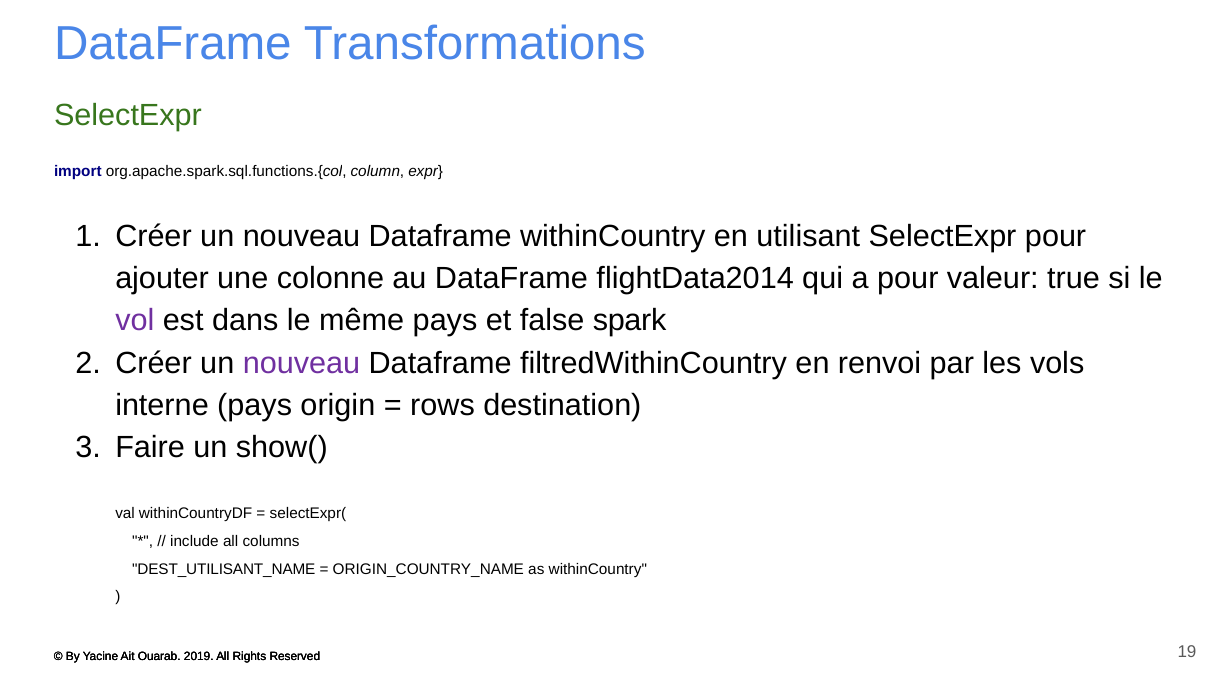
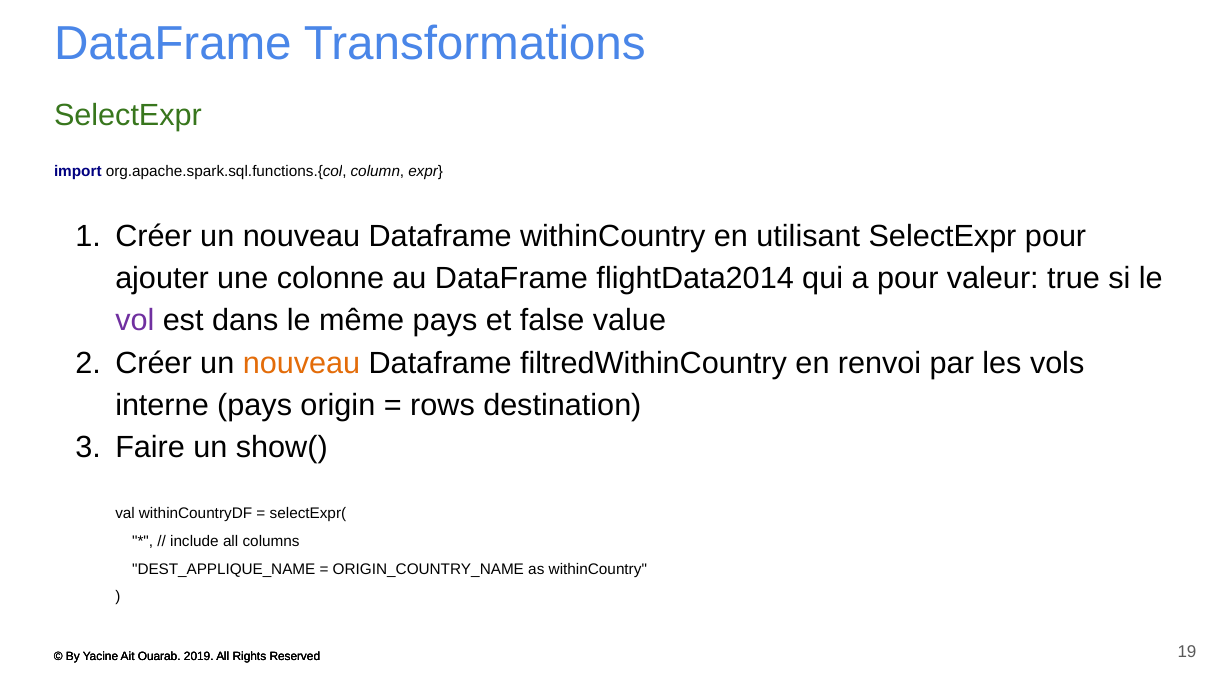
spark: spark -> value (629, 321)
nouveau colour: purple -> orange (301, 363)
DEST_UTILISANT_NAME: DEST_UTILISANT_NAME -> DEST_APPLIQUE_NAME (224, 569)
